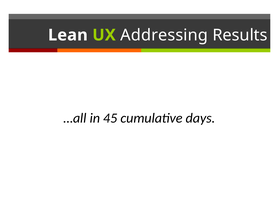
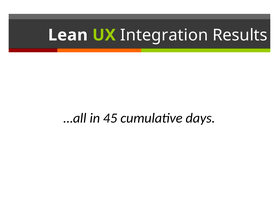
Addressing: Addressing -> Integration (164, 35)
